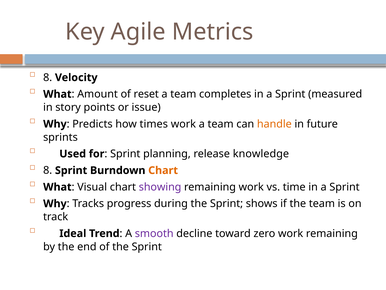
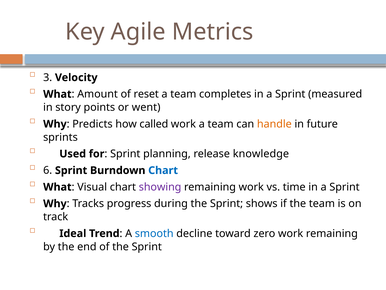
8: 8 -> 3 (48, 77)
issue: issue -> went (146, 107)
times: times -> called (154, 124)
8: 8 -> 6 (48, 170)
Chart colour: orange -> blue (163, 170)
smooth colour: purple -> blue (154, 233)
